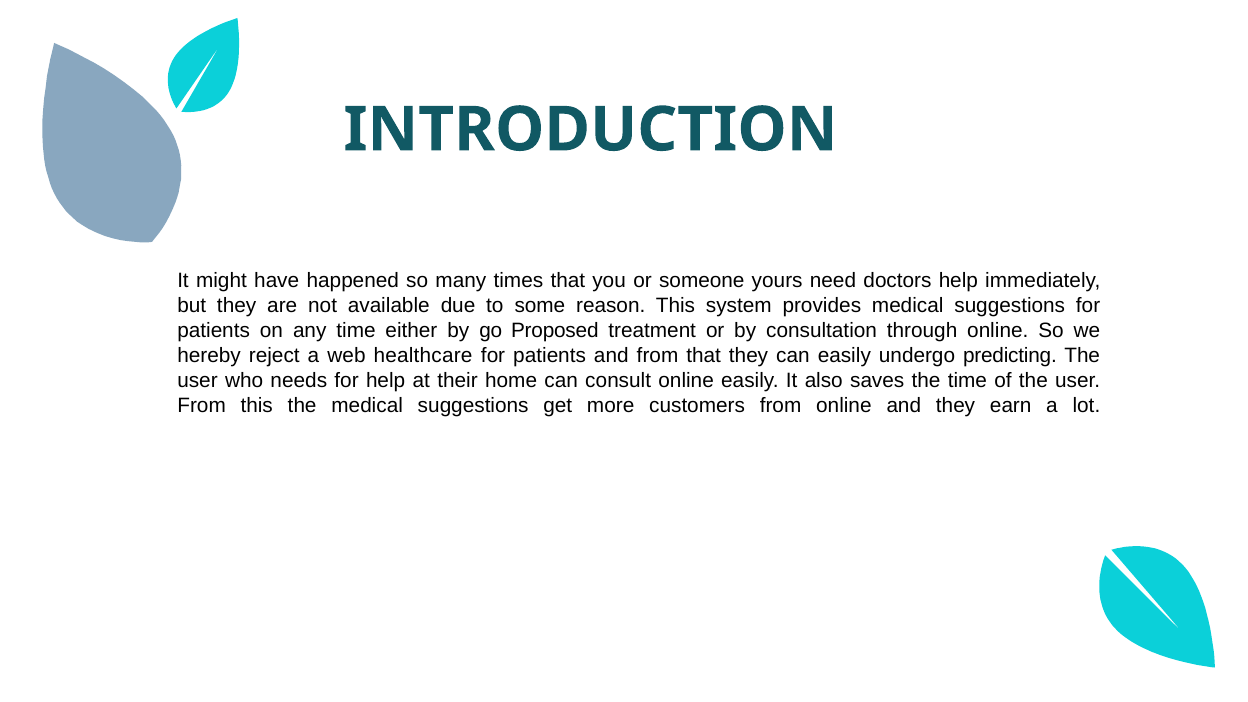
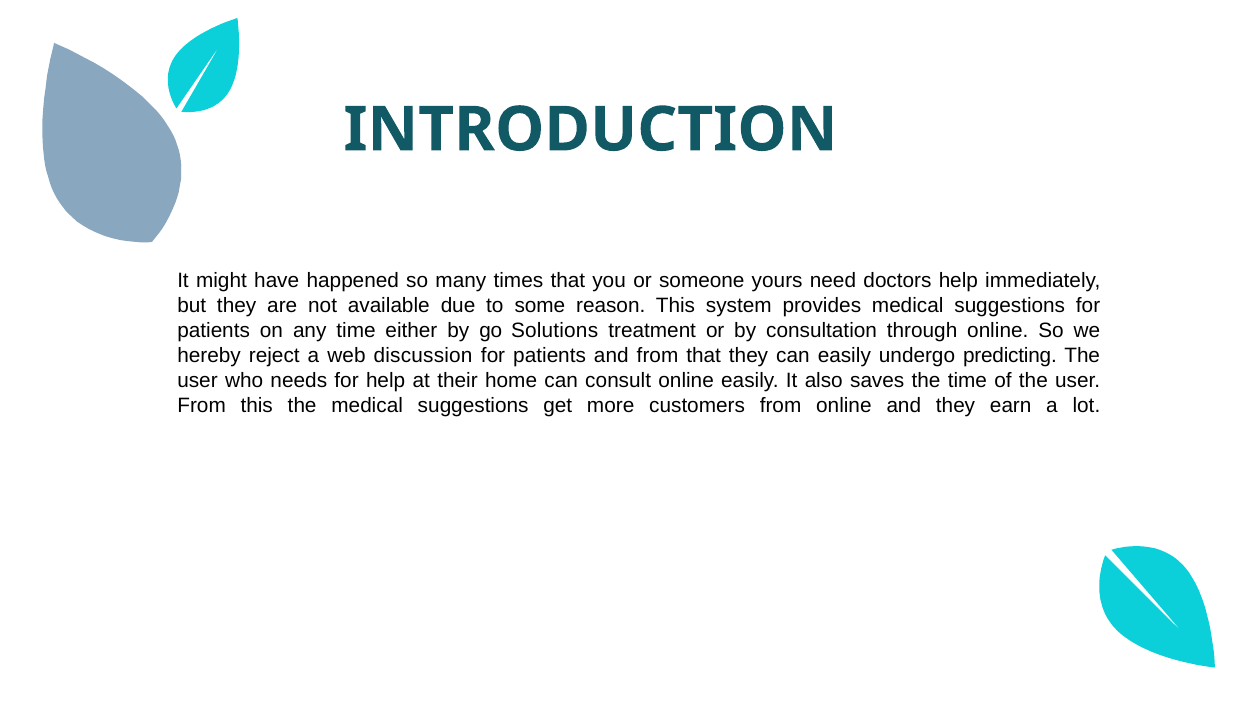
Proposed: Proposed -> Solutions (555, 331)
healthcare: healthcare -> discussion (423, 356)
